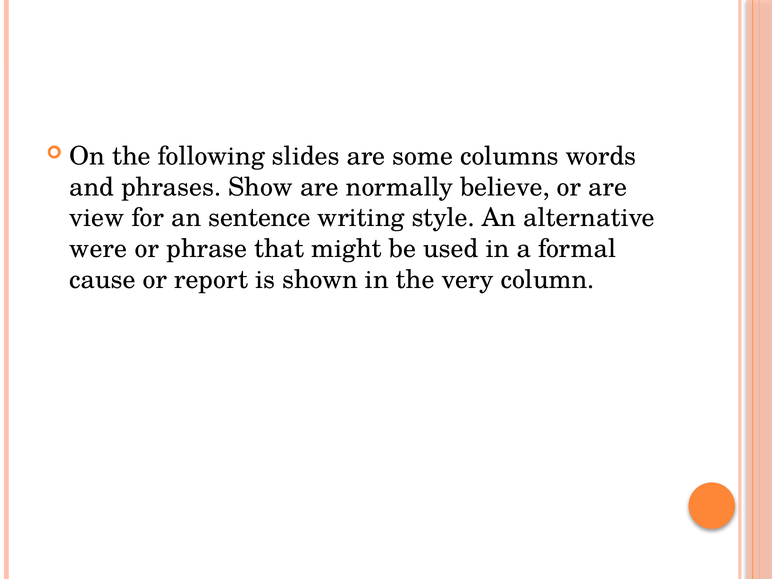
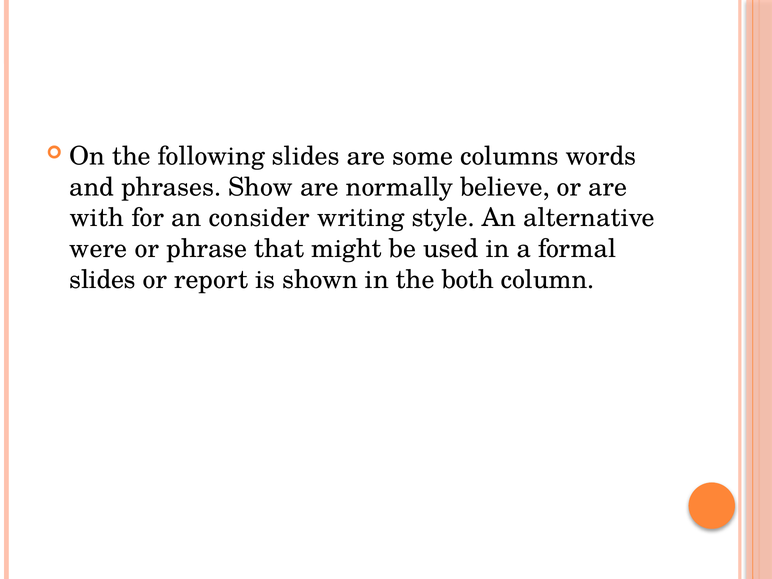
view: view -> with (97, 218)
sentence: sentence -> consider (259, 218)
cause: cause -> slides (103, 280)
very: very -> both (468, 280)
